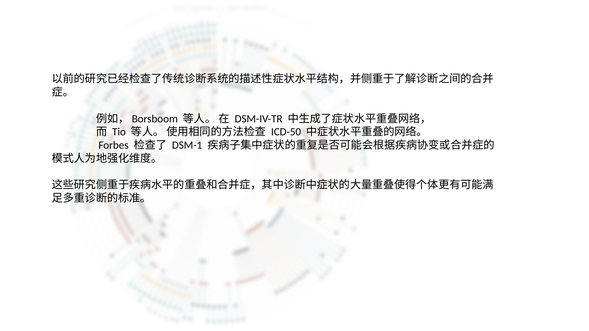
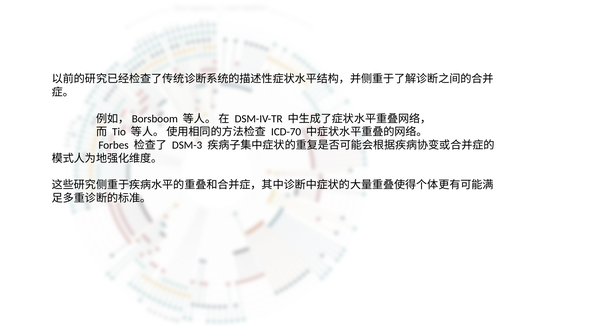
ICD-50: ICD-50 -> ICD-70 (286, 132)
DSM-1: DSM-1 -> DSM-3 (187, 145)
